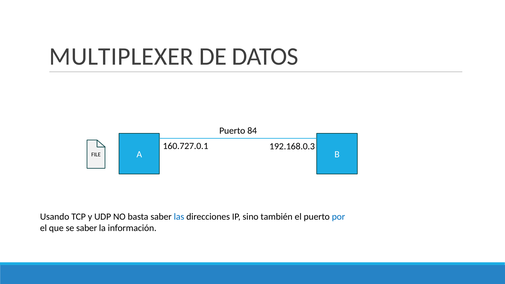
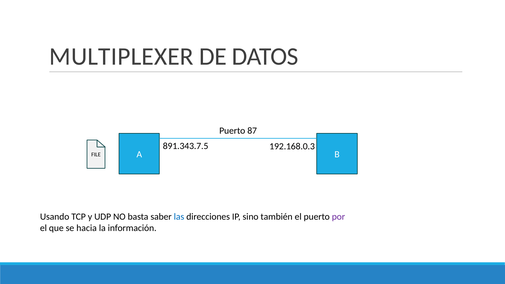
84: 84 -> 87 (252, 131)
160.727.0.1: 160.727.0.1 -> 891.343.7.5 (186, 146)
por colour: blue -> purple (338, 217)
se saber: saber -> hacia (87, 228)
